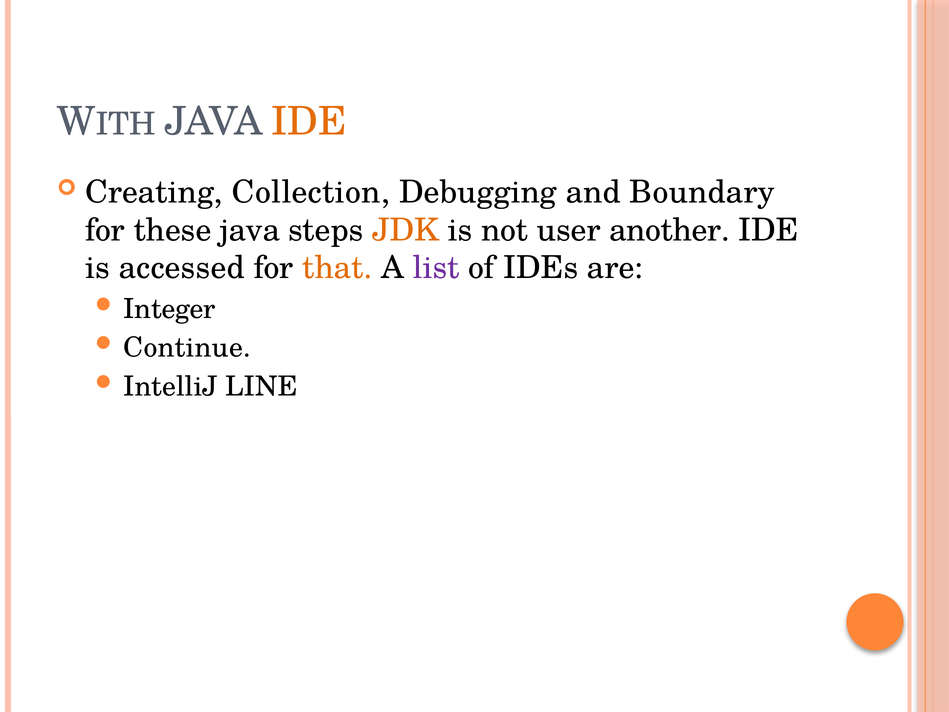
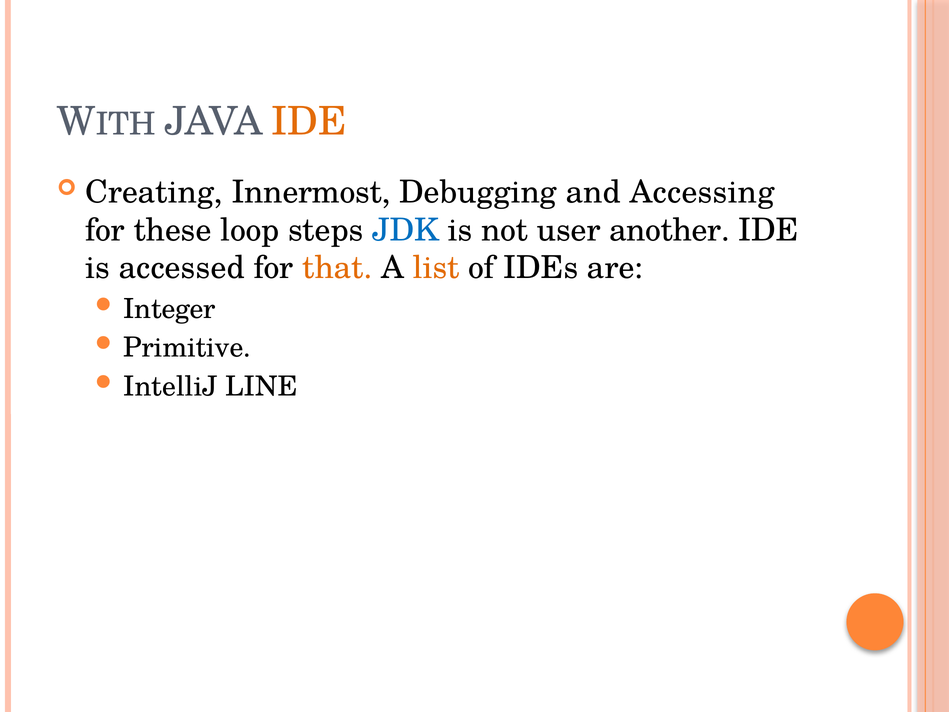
Collection: Collection -> Innermost (311, 192)
Boundary: Boundary -> Accessing (702, 192)
these java: java -> loop (250, 230)
JDK colour: orange -> blue (406, 230)
list colour: purple -> orange (436, 268)
Continue: Continue -> Primitive (187, 348)
